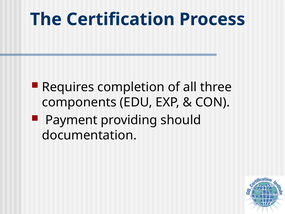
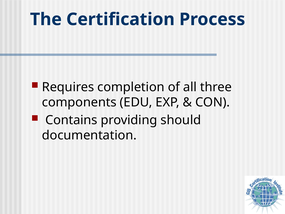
Payment: Payment -> Contains (71, 120)
